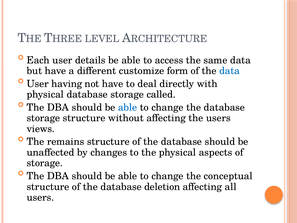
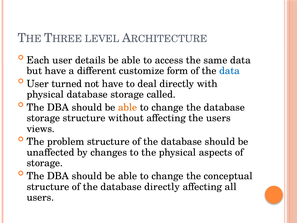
having: having -> turned (67, 84)
able colour: blue -> orange (128, 107)
remains: remains -> problem (66, 142)
database deletion: deletion -> directly (162, 187)
